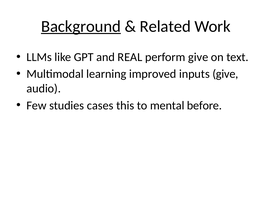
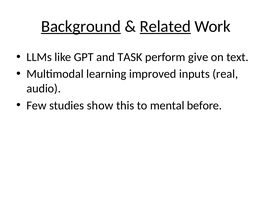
Related underline: none -> present (165, 26)
REAL: REAL -> TASK (130, 57)
inputs give: give -> real (225, 74)
cases: cases -> show (100, 105)
